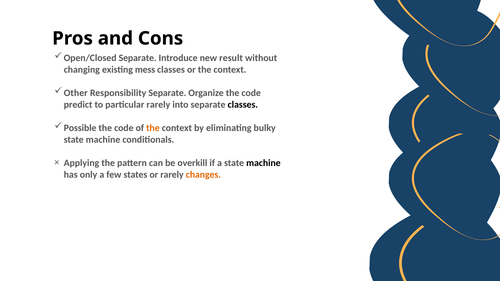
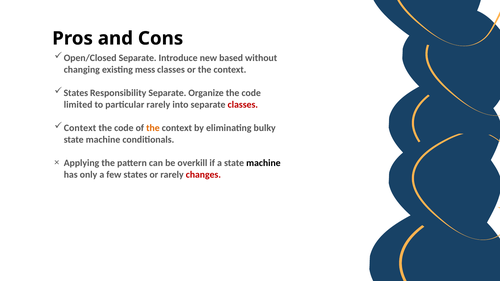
result: result -> based (231, 58)
Other: Other -> States (76, 93)
predict: predict -> limited (78, 105)
classes colour: black -> red (243, 105)
Possible: Possible -> Context (80, 128)
changes colour: orange -> red (203, 175)
